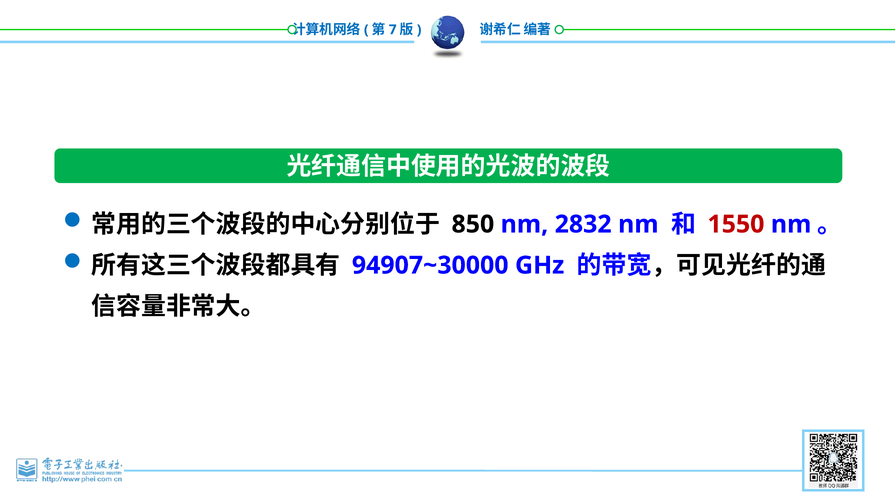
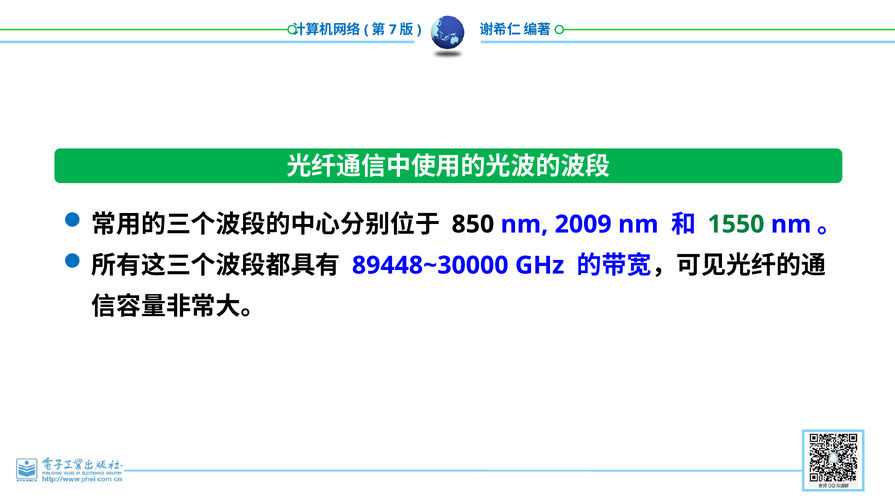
2832: 2832 -> 2009 (583, 224)
1550 colour: red -> green (736, 224)
94907~30000: 94907~30000 -> 89448~30000 (430, 265)
